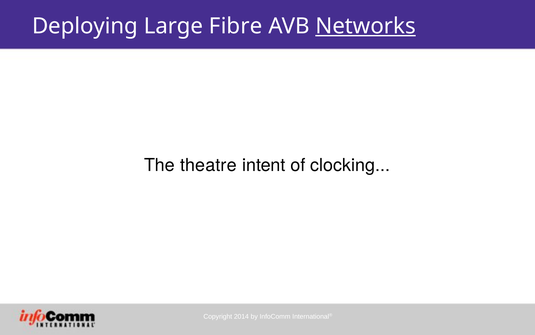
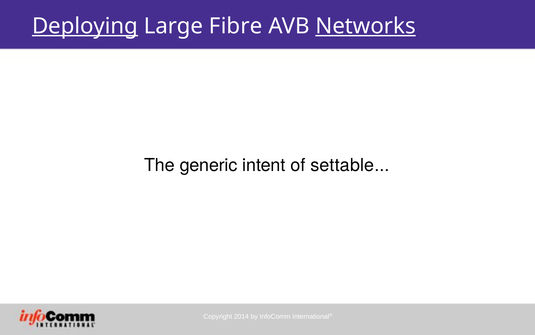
Deploying underline: none -> present (85, 26)
theatre: theatre -> generic (209, 165)
clocking: clocking -> settable (350, 165)
